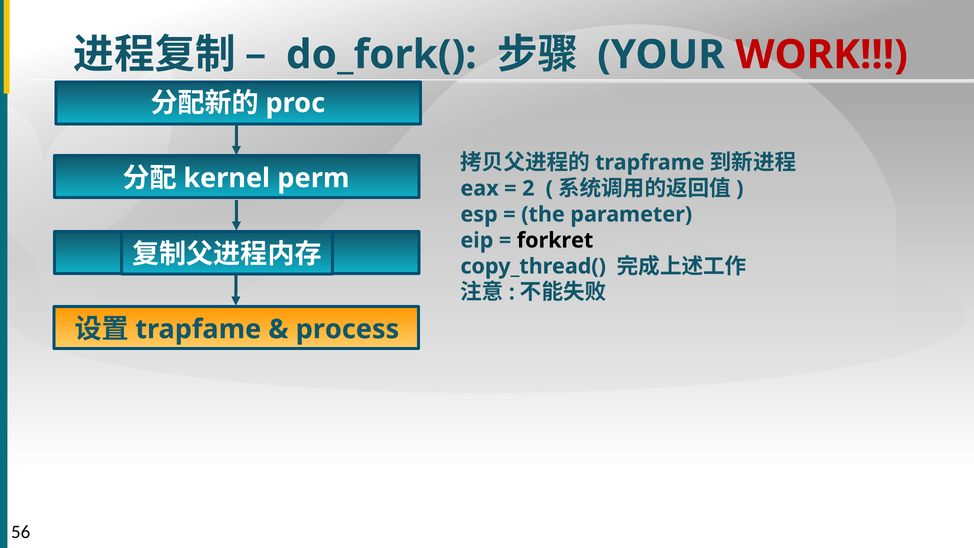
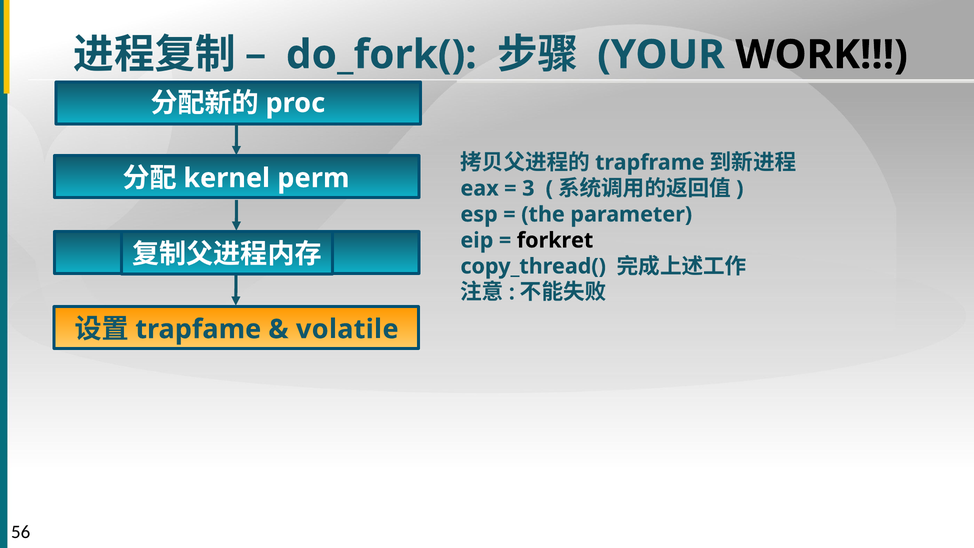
WORK colour: red -> black (822, 55)
2: 2 -> 3 (528, 188)
process: process -> volatile (347, 329)
